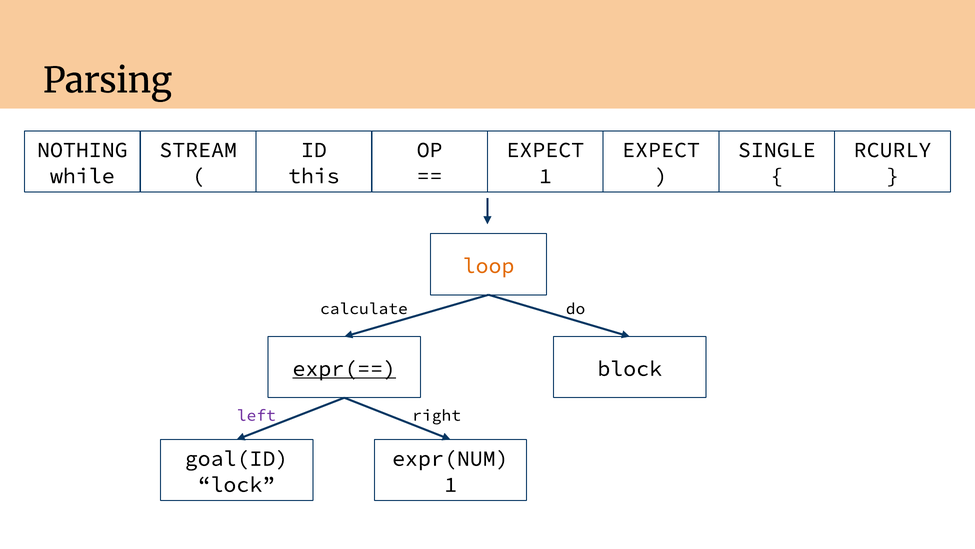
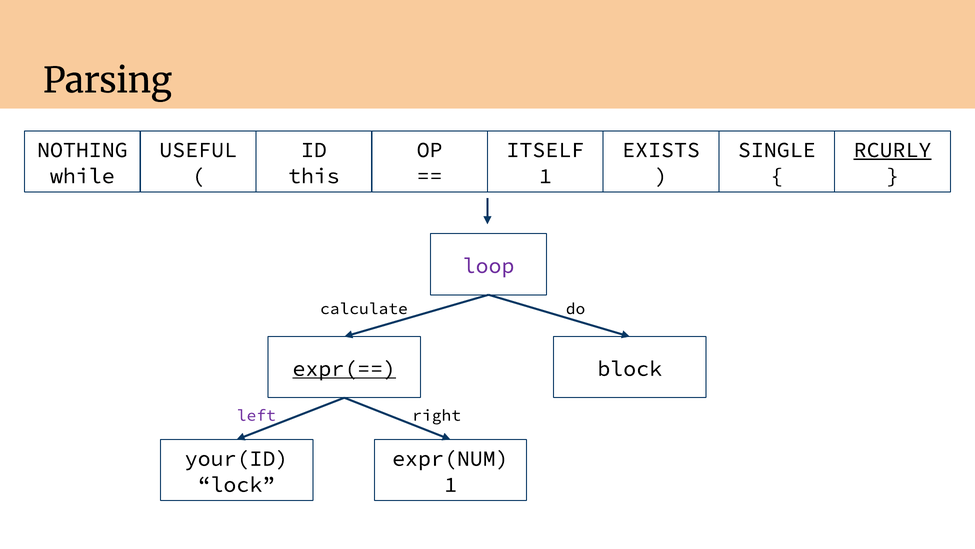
STREAM: STREAM -> USEFUL (198, 150)
EXPECT: EXPECT -> ITSELF (545, 150)
EXPECT: EXPECT -> EXISTS (661, 150)
RCURLY underline: none -> present (893, 150)
loop colour: orange -> purple (489, 266)
goal(ID: goal(ID -> your(ID (237, 458)
